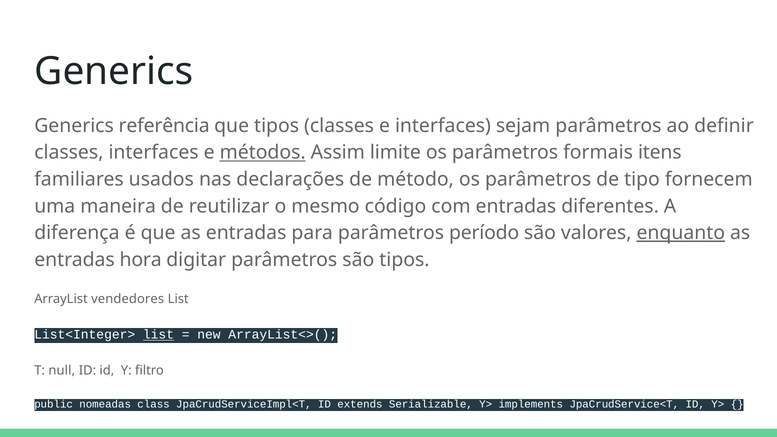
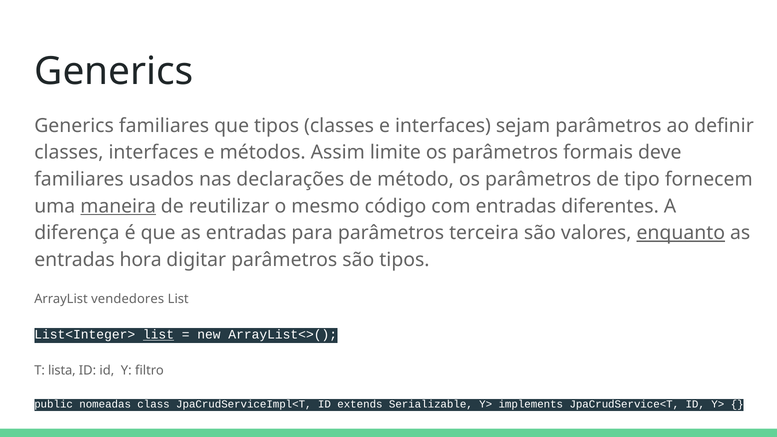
Generics referência: referência -> familiares (164, 126)
métodos underline: present -> none (263, 153)
itens: itens -> deve (660, 153)
maneira underline: none -> present (118, 206)
período: período -> terceira (484, 233)
null: null -> lista (62, 370)
